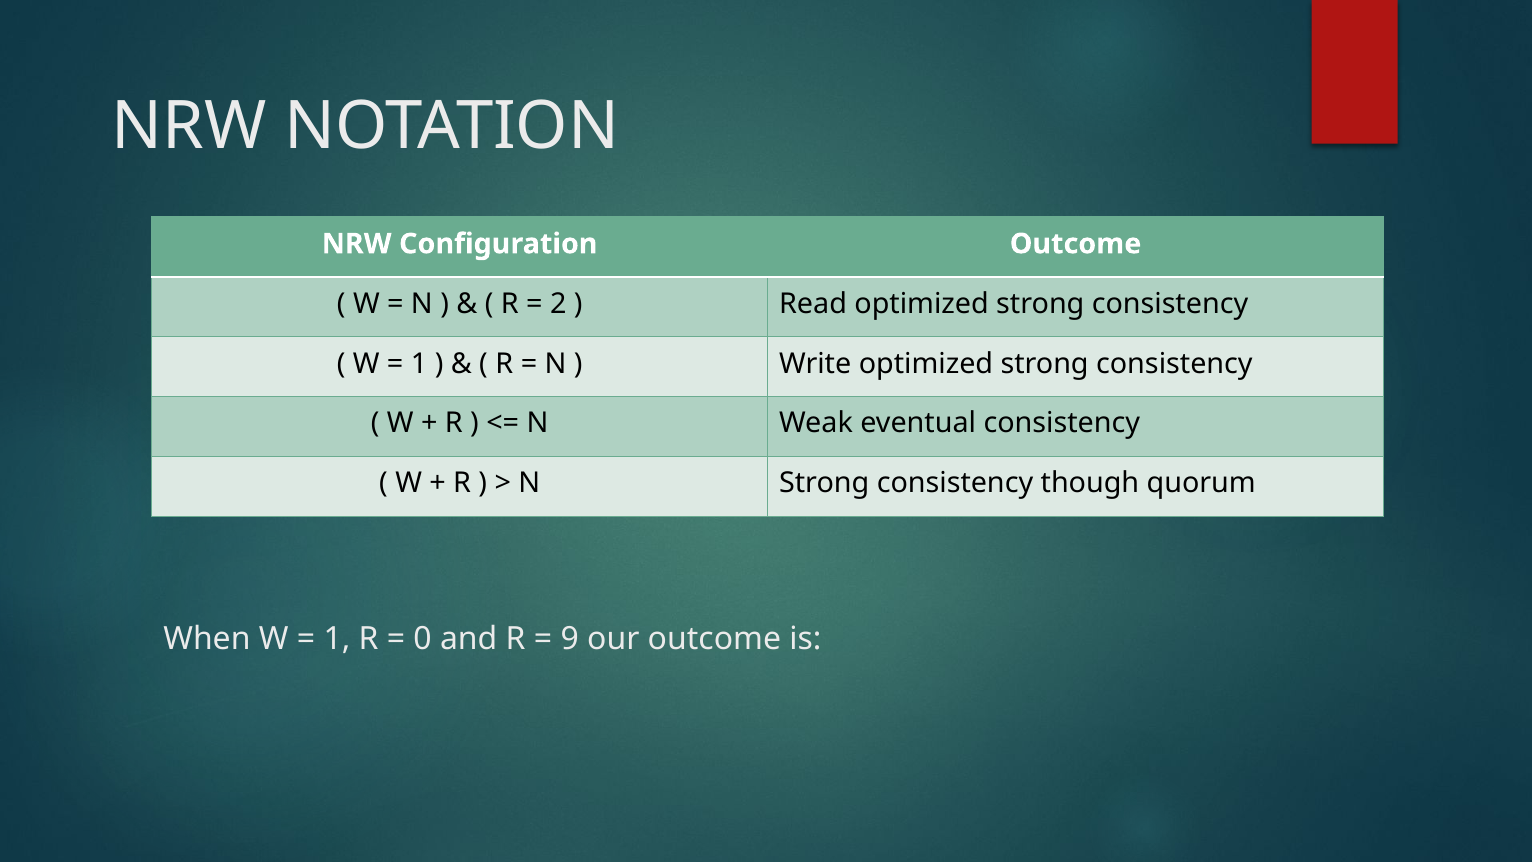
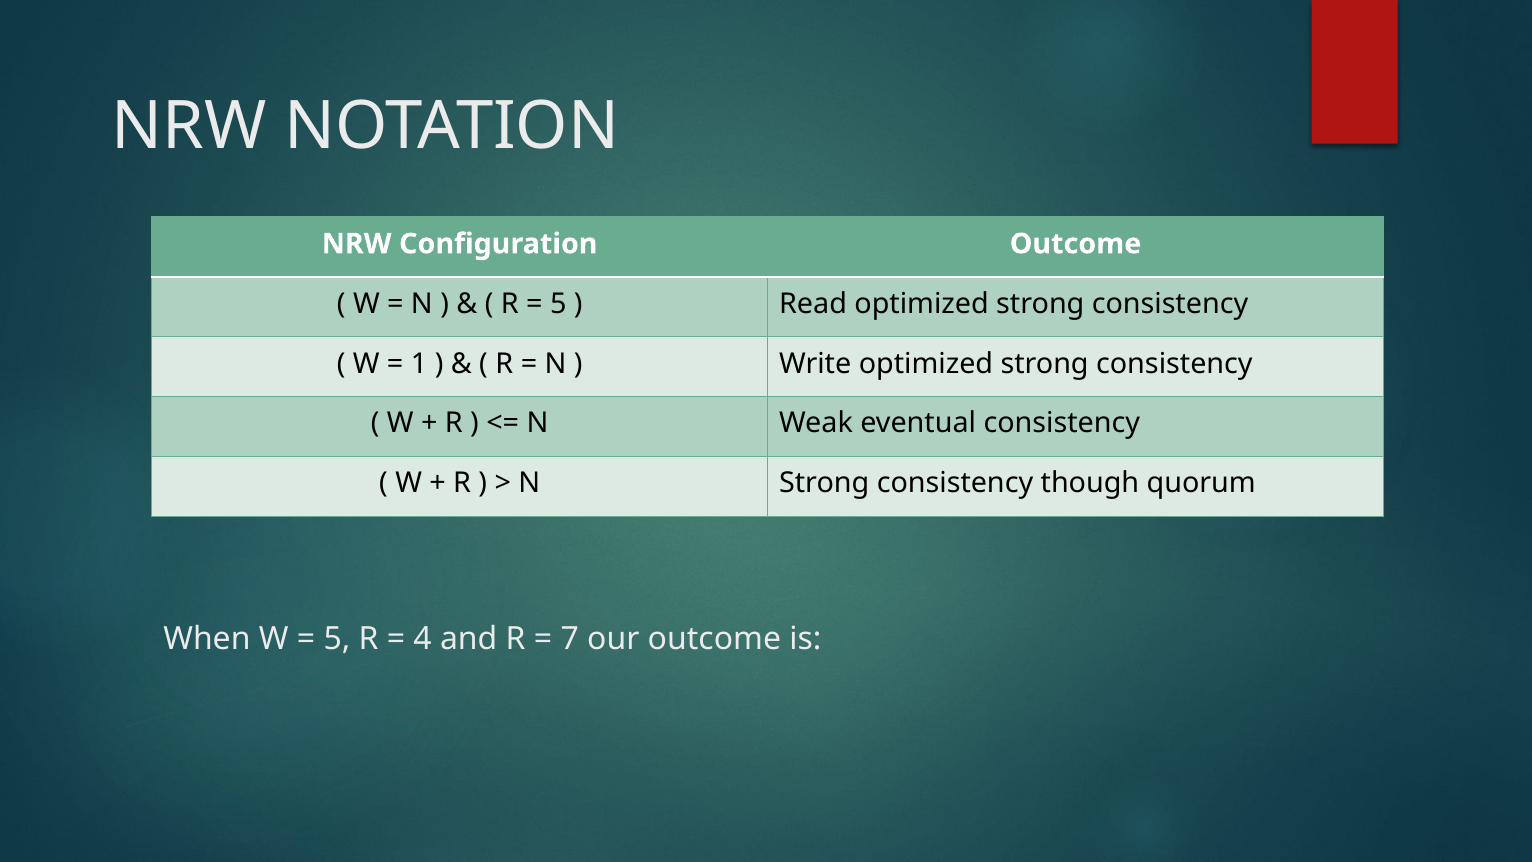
2: 2 -> 5 (558, 304)
1: 1 -> 5 (337, 638)
0: 0 -> 4 (423, 638)
9: 9 -> 7 (570, 638)
